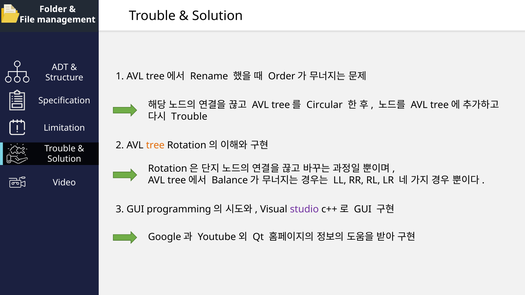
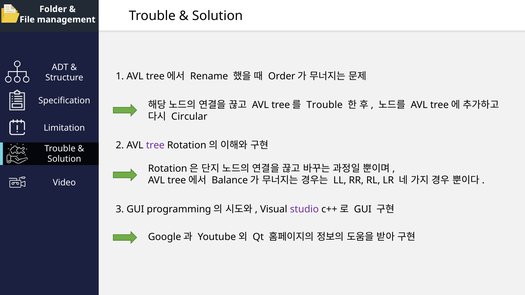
Circular: Circular -> Trouble (325, 105)
Trouble: Trouble -> Circular (189, 117)
tree colour: orange -> purple (155, 145)
